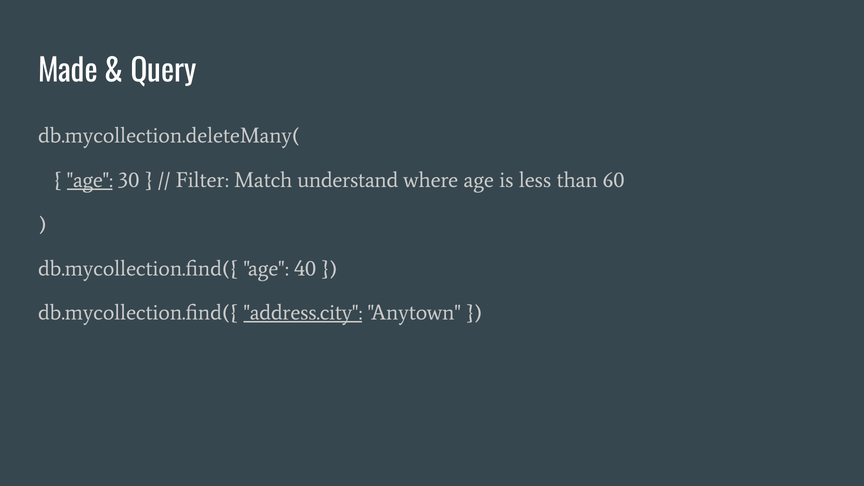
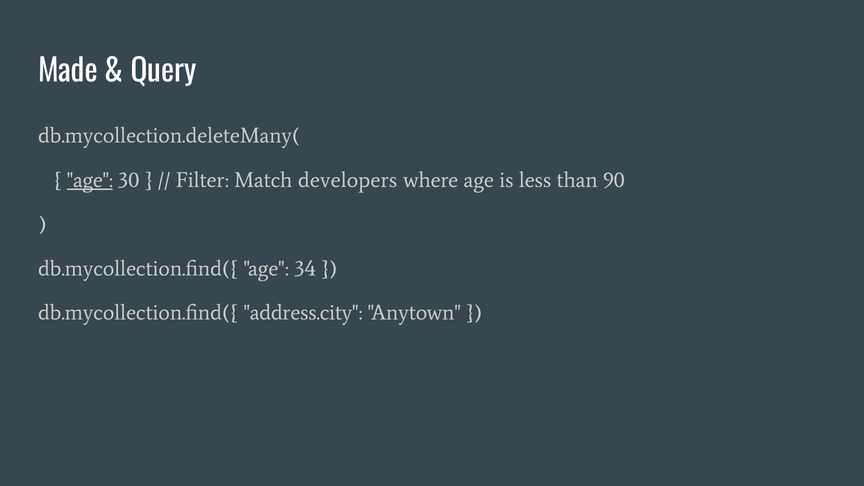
understand: understand -> developers (348, 180)
60: 60 -> 90 (614, 180)
40: 40 -> 34 (305, 268)
address.city underline: present -> none (303, 313)
